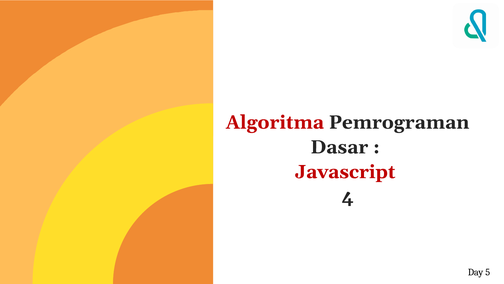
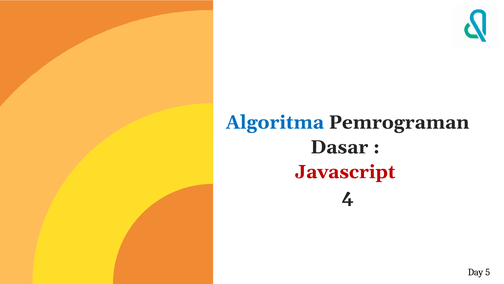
Algoritma colour: red -> blue (275, 122)
